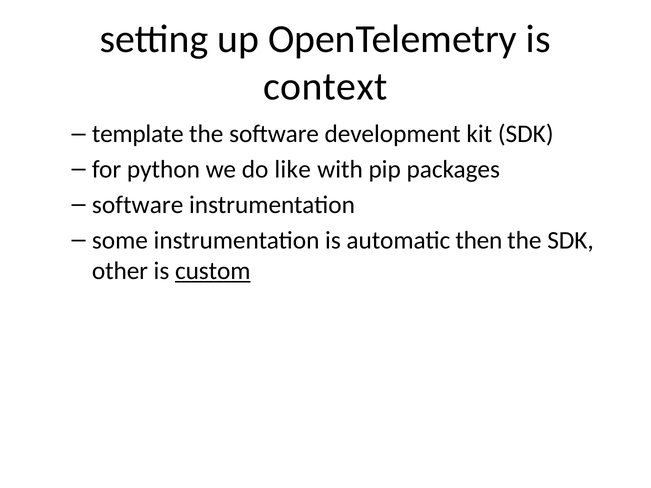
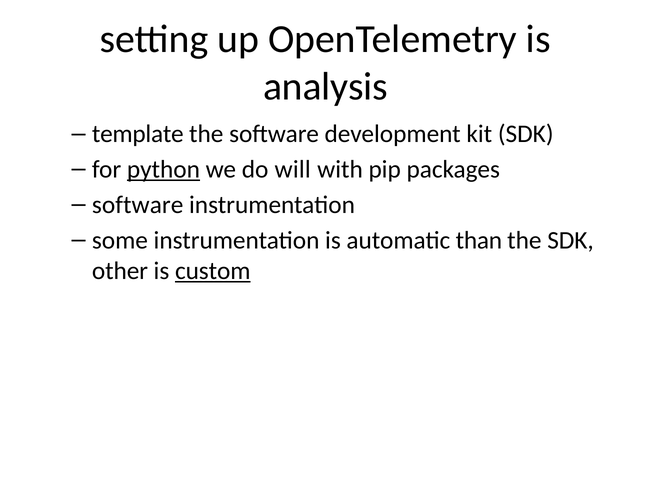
context: context -> analysis (326, 87)
python underline: none -> present (163, 170)
like: like -> will (293, 170)
then: then -> than (479, 241)
